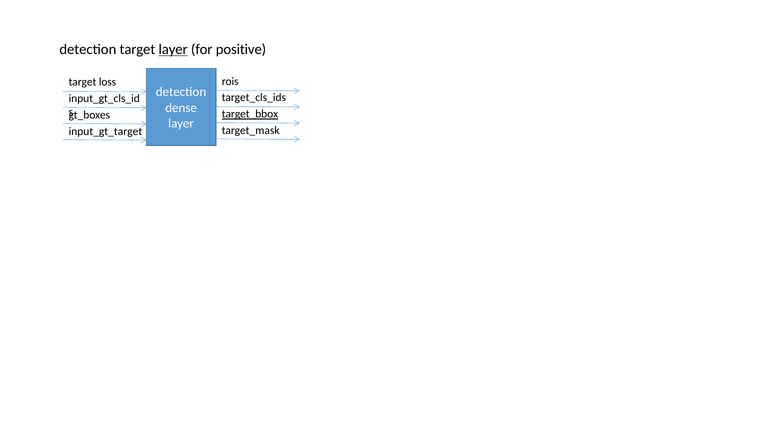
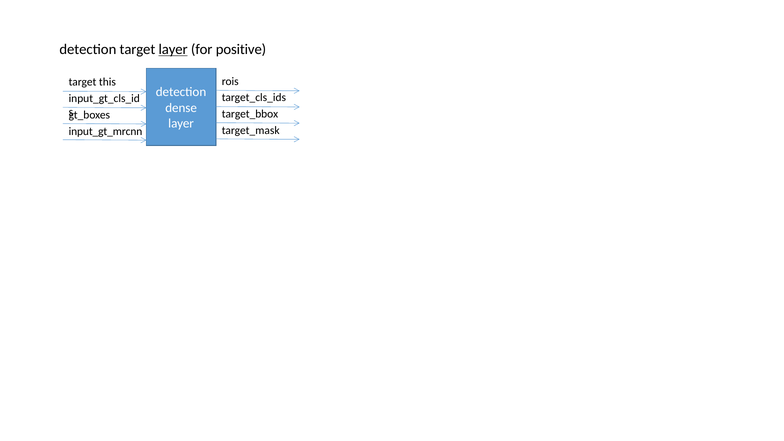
loss: loss -> this (107, 82)
target_bbox underline: present -> none (250, 114)
input_gt_target: input_gt_target -> input_gt_mrcnn (105, 131)
